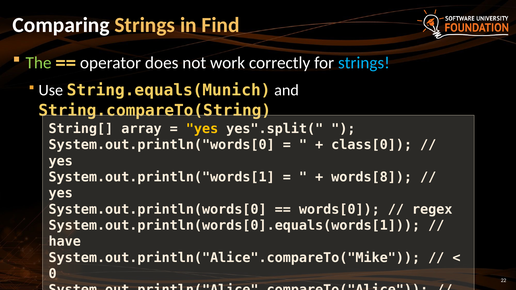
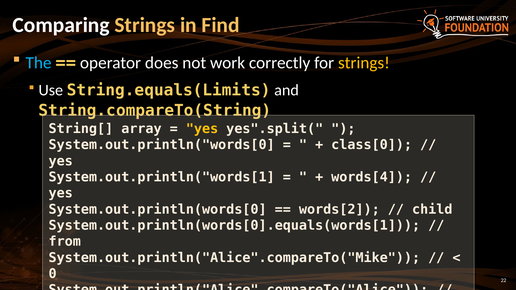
The colour: light green -> light blue (39, 63)
strings colour: light blue -> yellow (364, 63)
String.equals(Munich: String.equals(Munich -> String.equals(Limits (169, 90)
words[8: words[8 -> words[4 (372, 177)
words[0: words[0 -> words[2 (339, 209)
regex: regex -> child (432, 209)
have: have -> from (65, 242)
